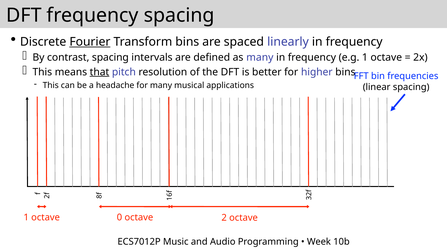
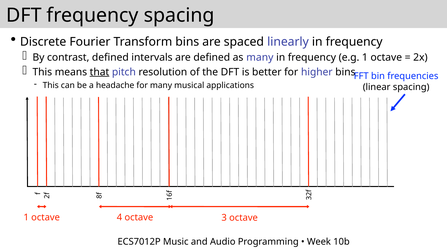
Fourier underline: present -> none (90, 42)
contrast spacing: spacing -> defined (110, 57)
0: 0 -> 4 (119, 217)
octave 2: 2 -> 3 (224, 217)
